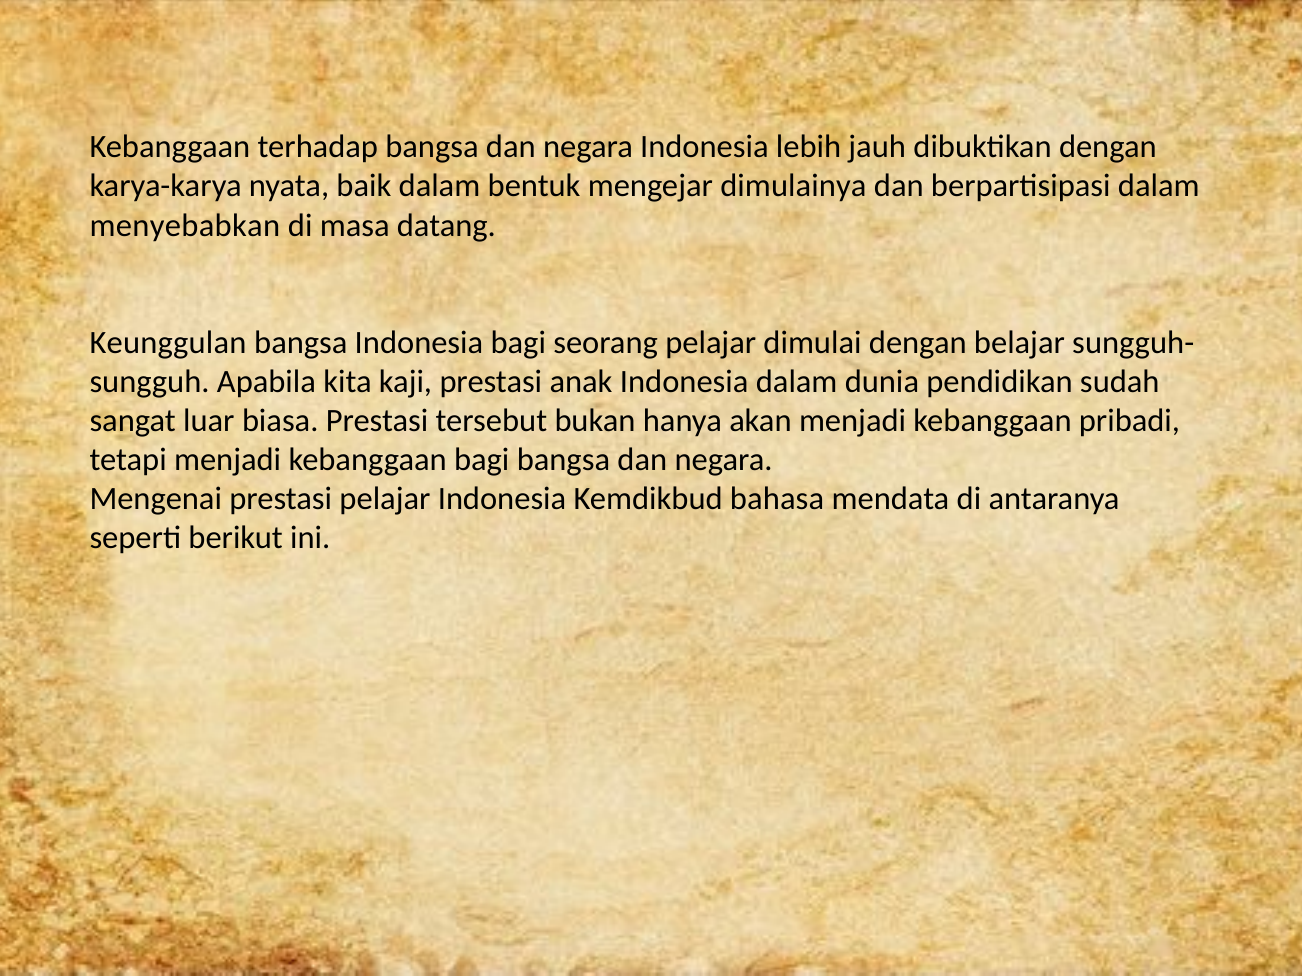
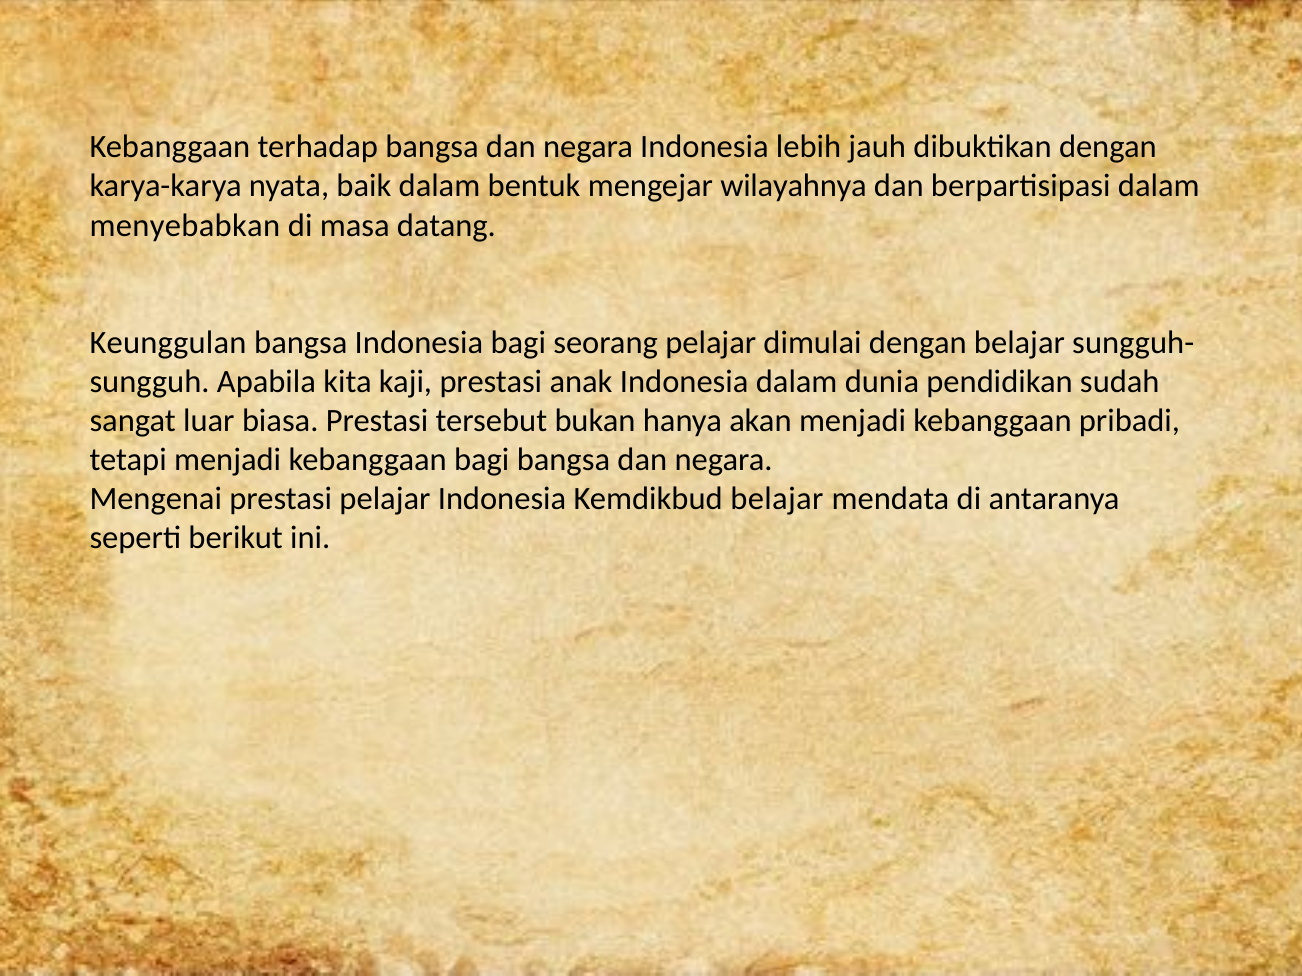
dimulainya: dimulainya -> wilayahnya (793, 186)
Kemdikbud bahasa: bahasa -> belajar (777, 499)
